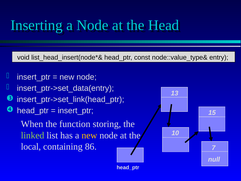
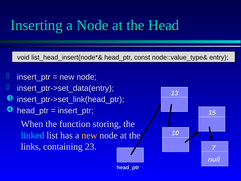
linked colour: light green -> light blue (33, 135)
local: local -> links (31, 146)
86: 86 -> 23 (91, 146)
